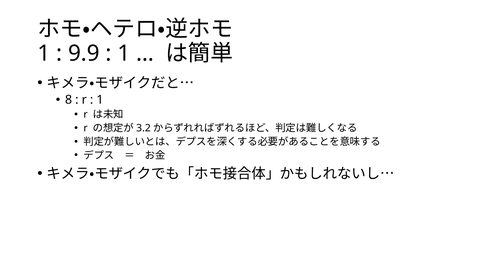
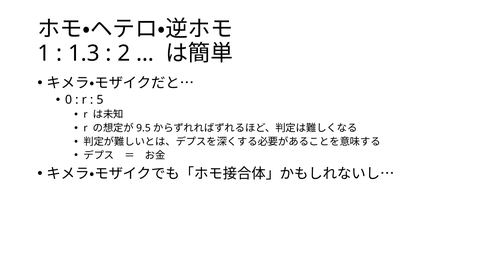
9.9: 9.9 -> 1.3 (84, 53)
1: 1 -> 2 (124, 53)
8: 8 -> 0 (69, 100)
1: 1 -> 5 (100, 100)
3.2: 3.2 -> 9.5 (143, 128)
